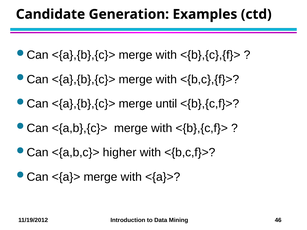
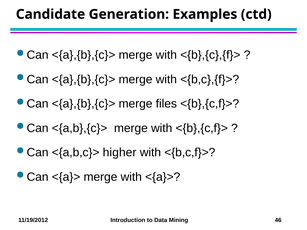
until: until -> files (166, 104)
